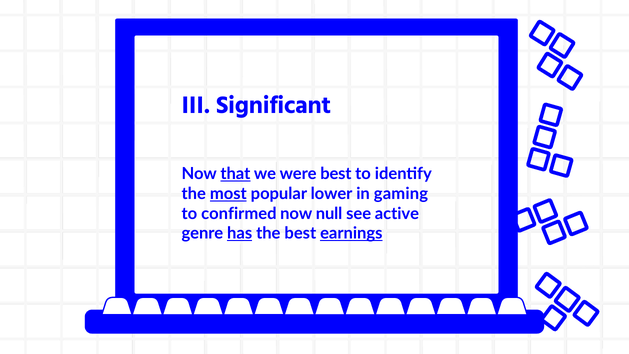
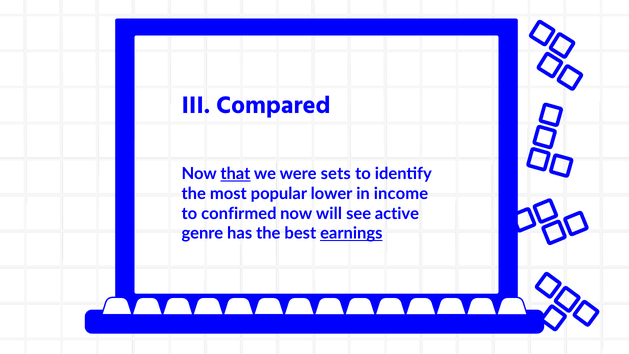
Significant: Significant -> Compared (273, 105)
were best: best -> sets (336, 174)
most underline: present -> none (228, 194)
gaming: gaming -> income (401, 194)
null: null -> will (329, 213)
has underline: present -> none (240, 233)
